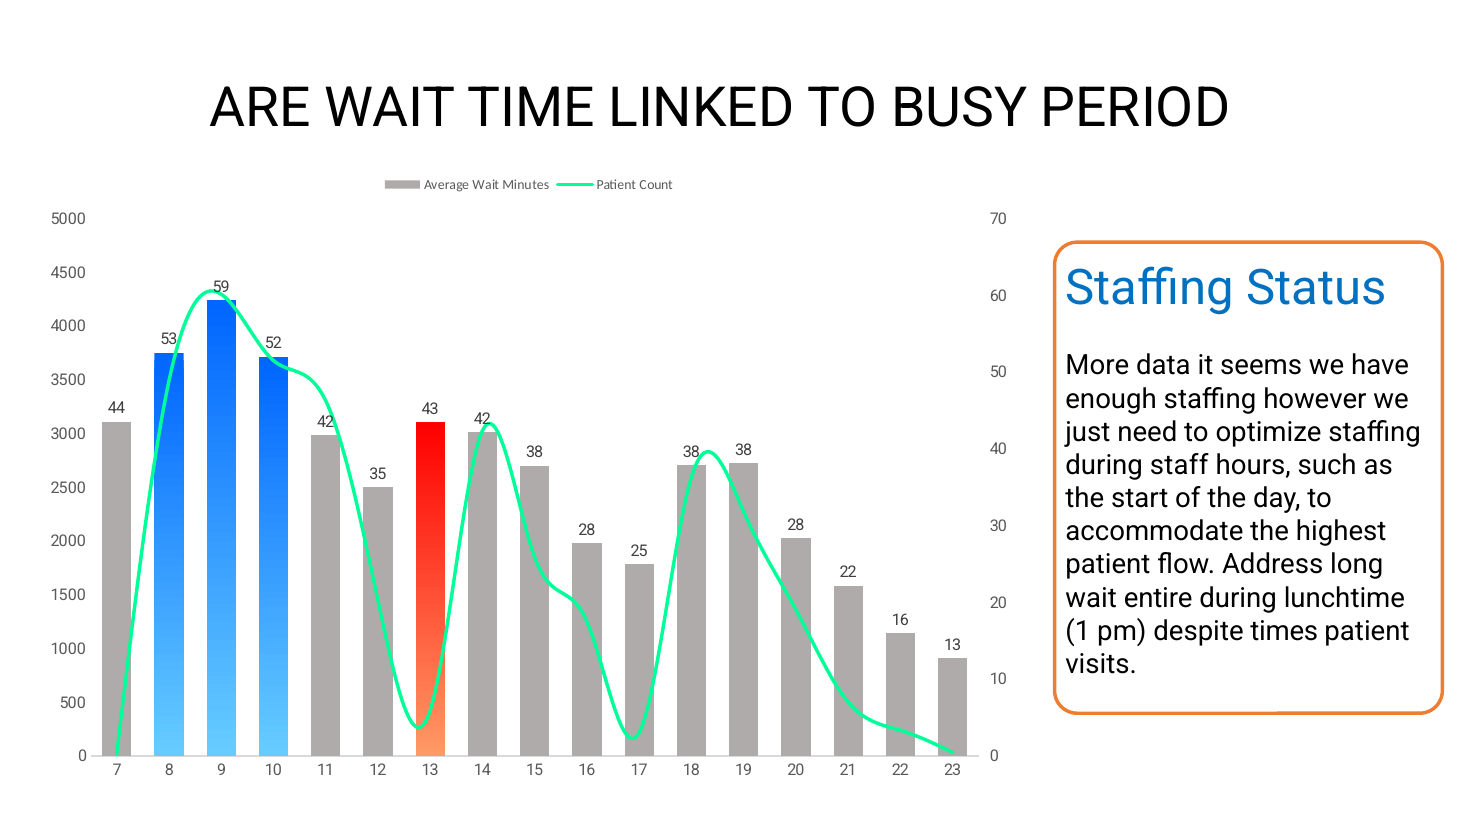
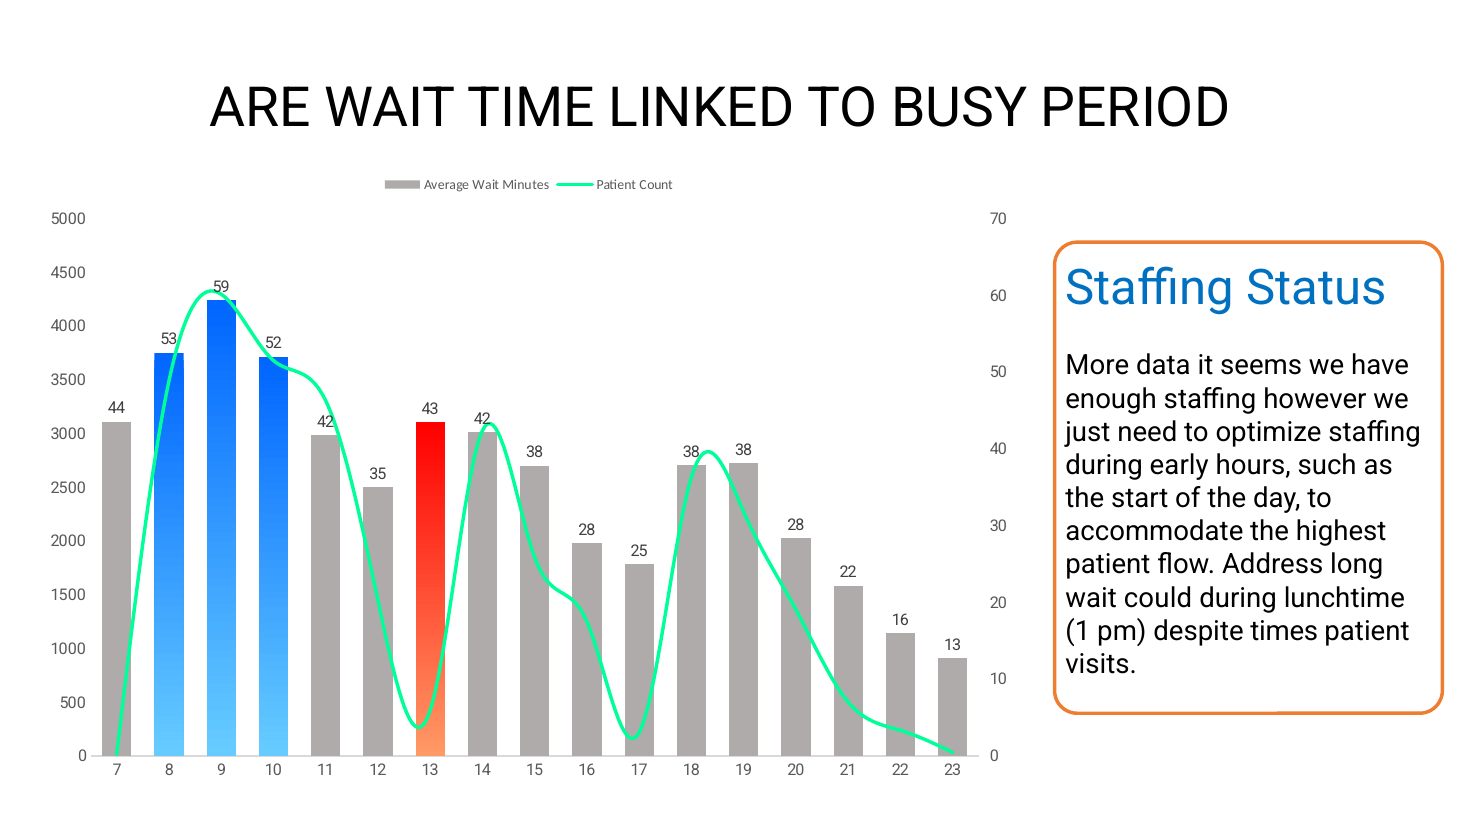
staff: staff -> early (1179, 465)
entire: entire -> could (1158, 598)
